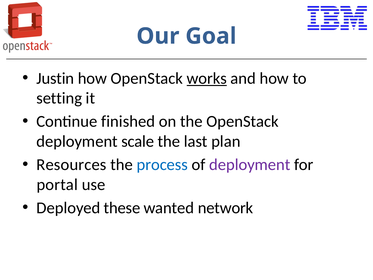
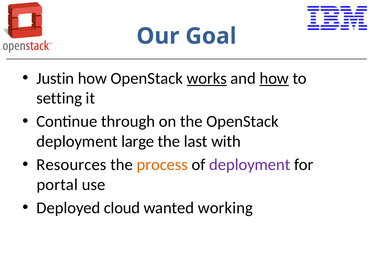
how underline: none -> present (274, 78)
finished: finished -> through (128, 121)
scale: scale -> large (138, 141)
plan: plan -> with (226, 141)
process colour: blue -> orange (162, 165)
these: these -> cloud (122, 208)
network: network -> working (225, 208)
